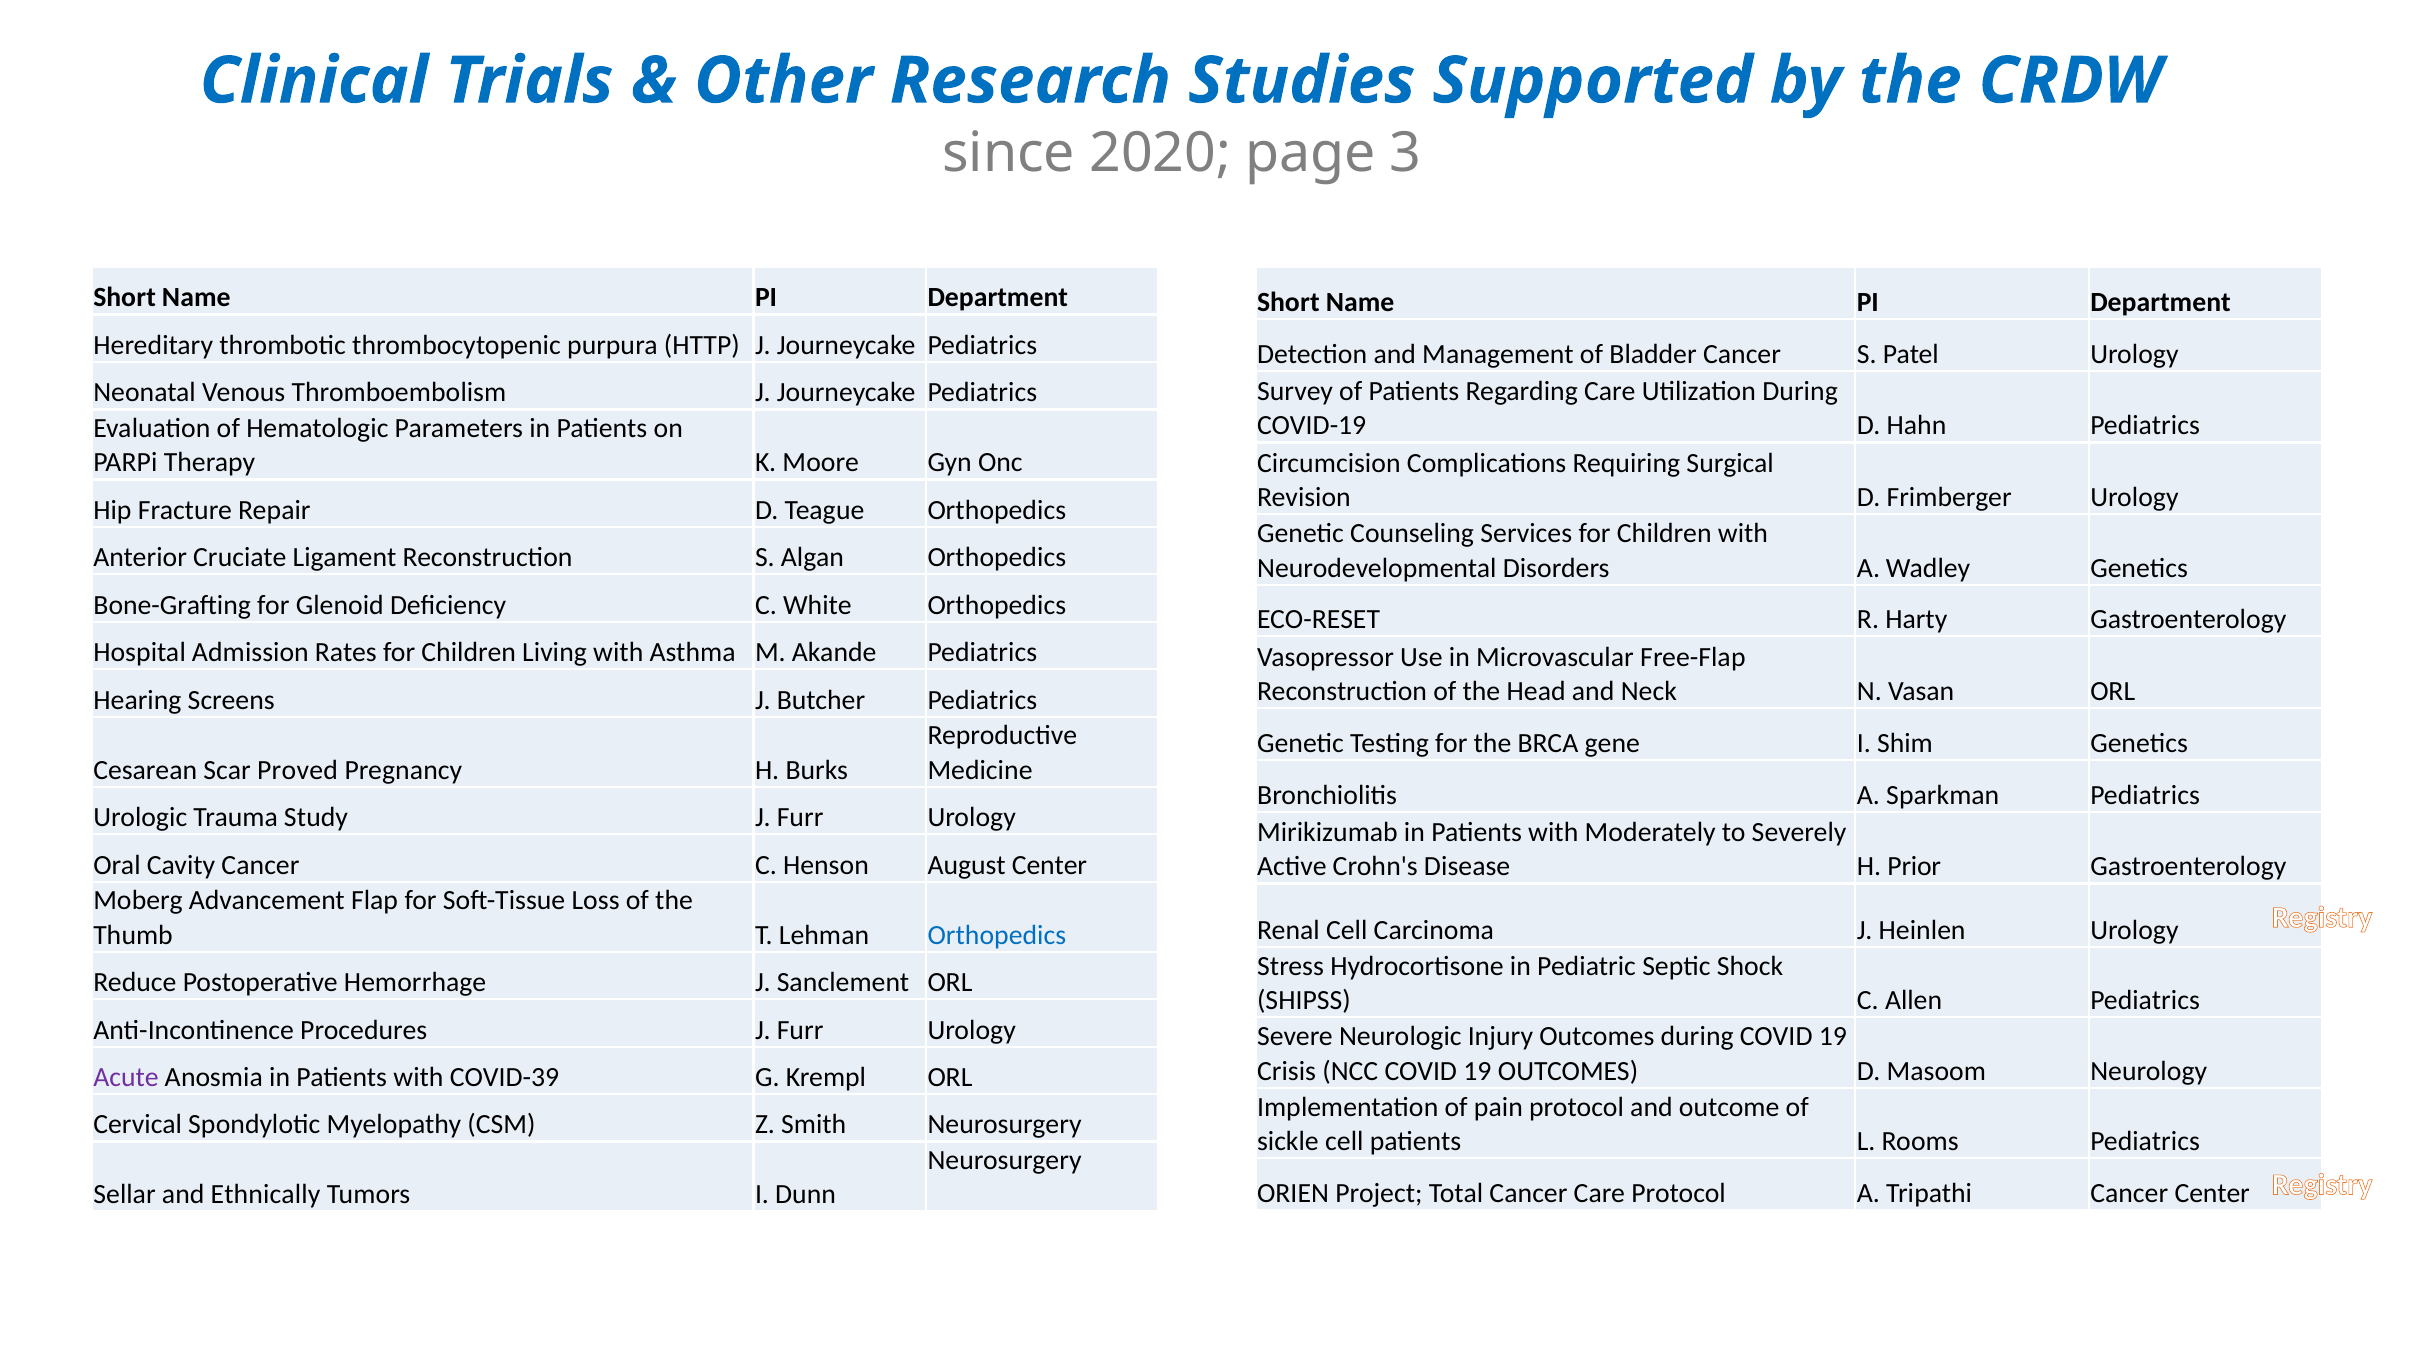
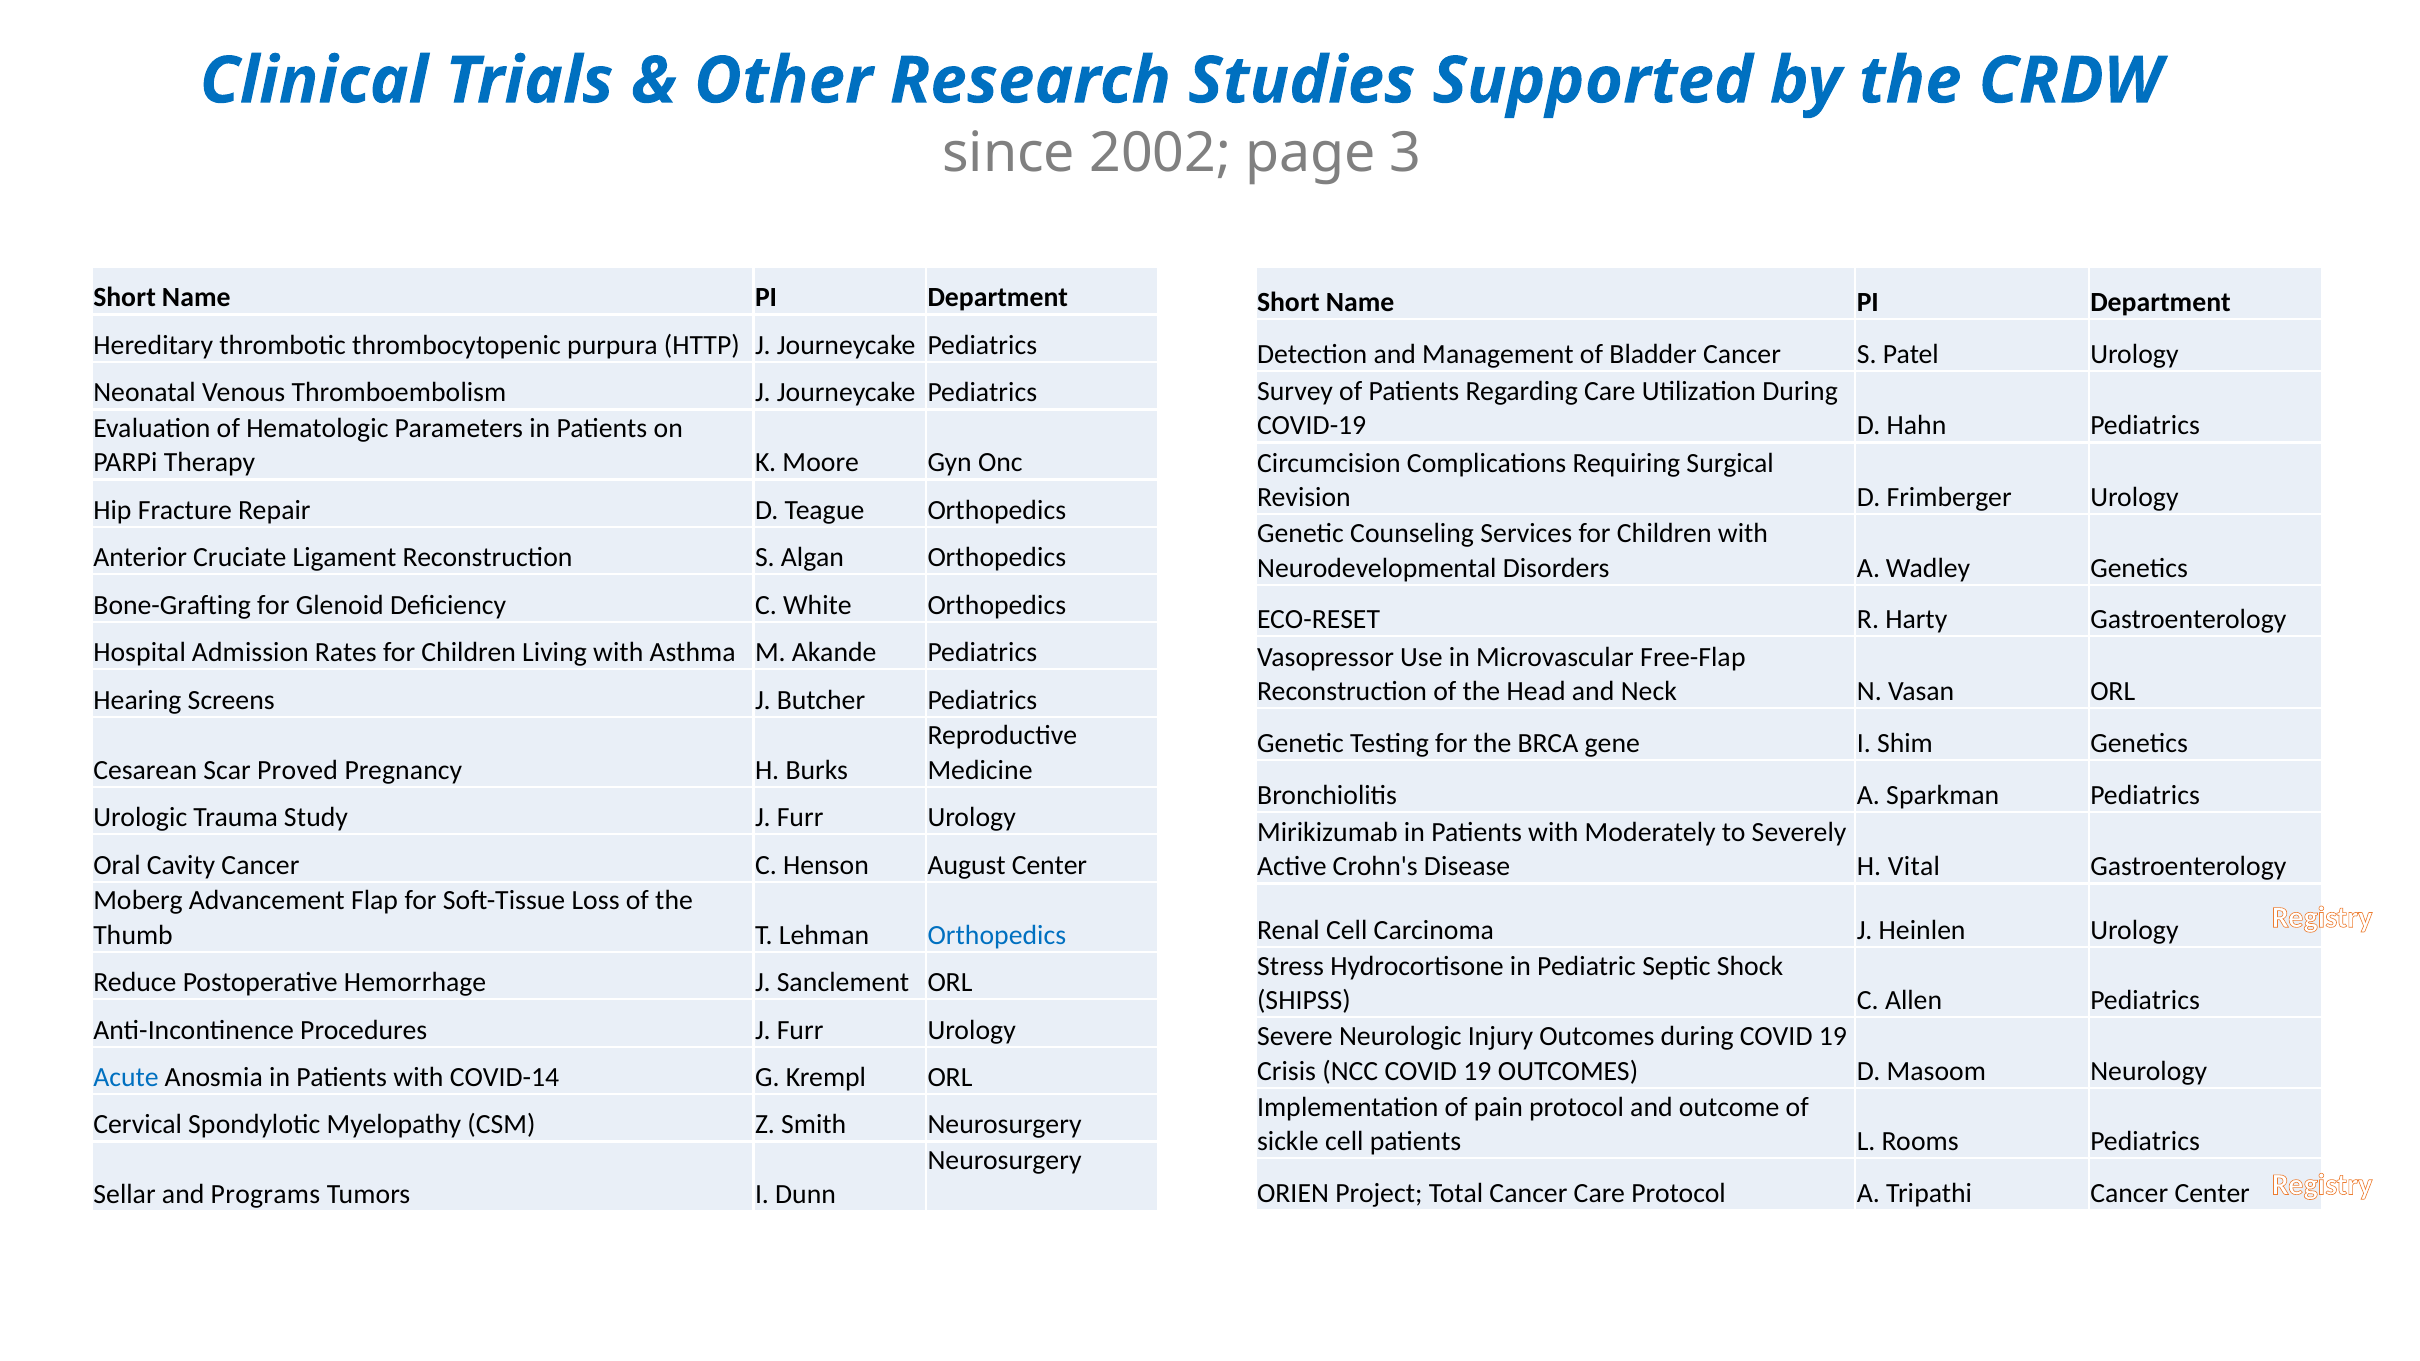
2020: 2020 -> 2002 (1160, 153)
Prior: Prior -> Vital (1914, 867)
Acute colour: purple -> blue (126, 1077)
COVID-39: COVID-39 -> COVID-14 (504, 1077)
Ethnically: Ethnically -> Programs (265, 1195)
